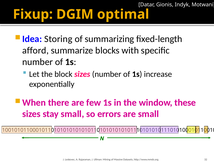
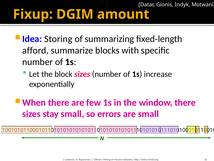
optimal: optimal -> amount (123, 14)
window these: these -> there (185, 102)
